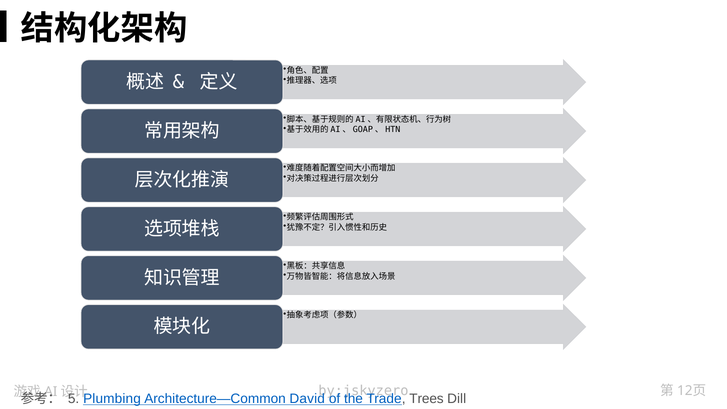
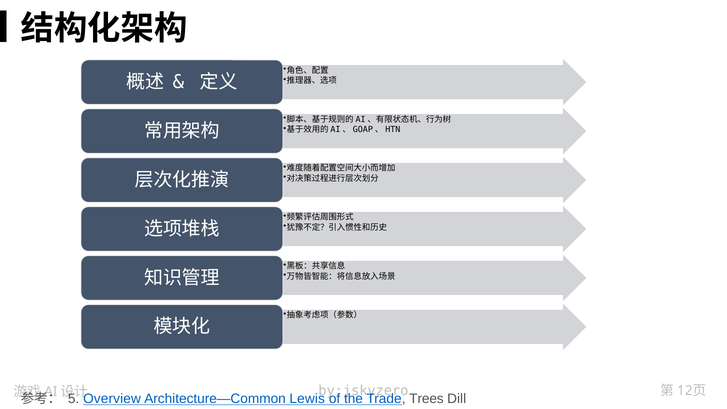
Plumbing: Plumbing -> Overview (112, 399)
David: David -> Lewis (307, 399)
